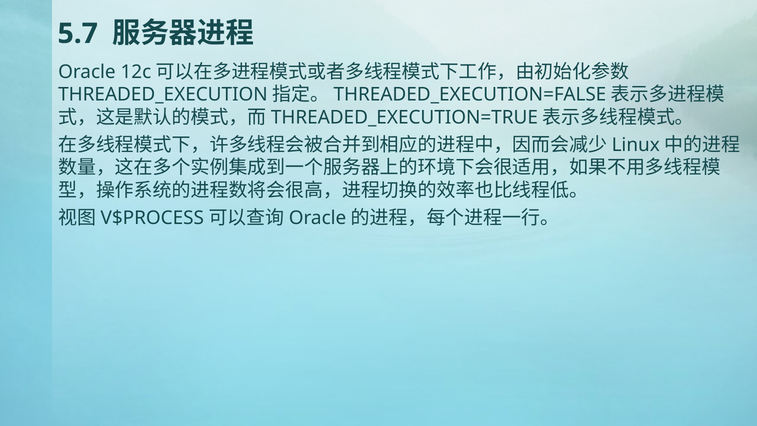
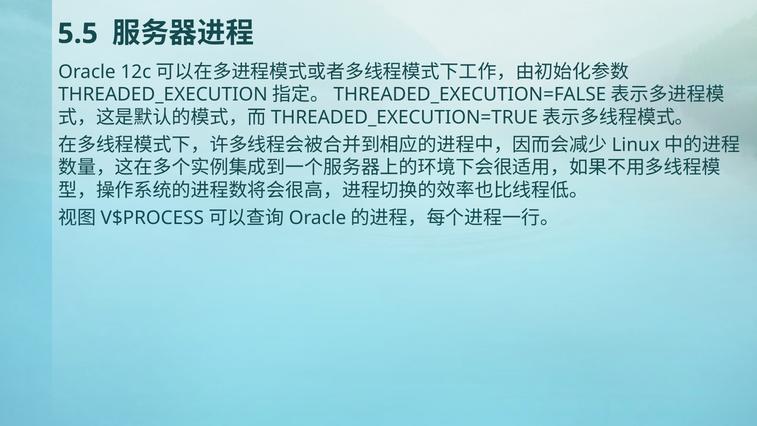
5.7: 5.7 -> 5.5 (78, 34)
